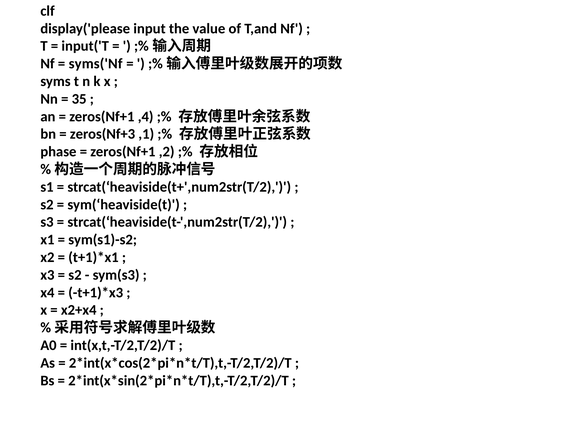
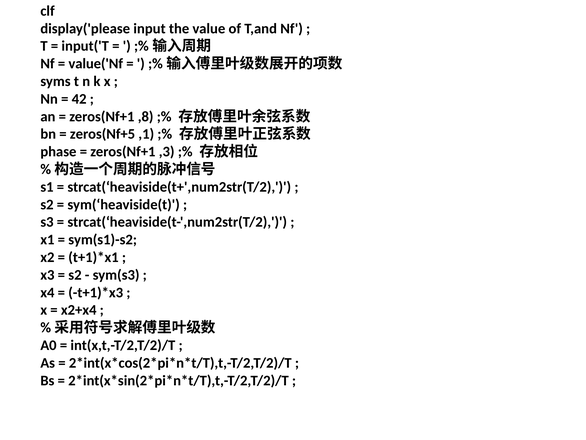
syms('Nf: syms('Nf -> value('Nf (96, 64)
35: 35 -> 42 (79, 99)
,4: ,4 -> ,8 (146, 116)
zeros(Nf+3: zeros(Nf+3 -> zeros(Nf+5 (103, 134)
,2: ,2 -> ,3 (167, 152)
